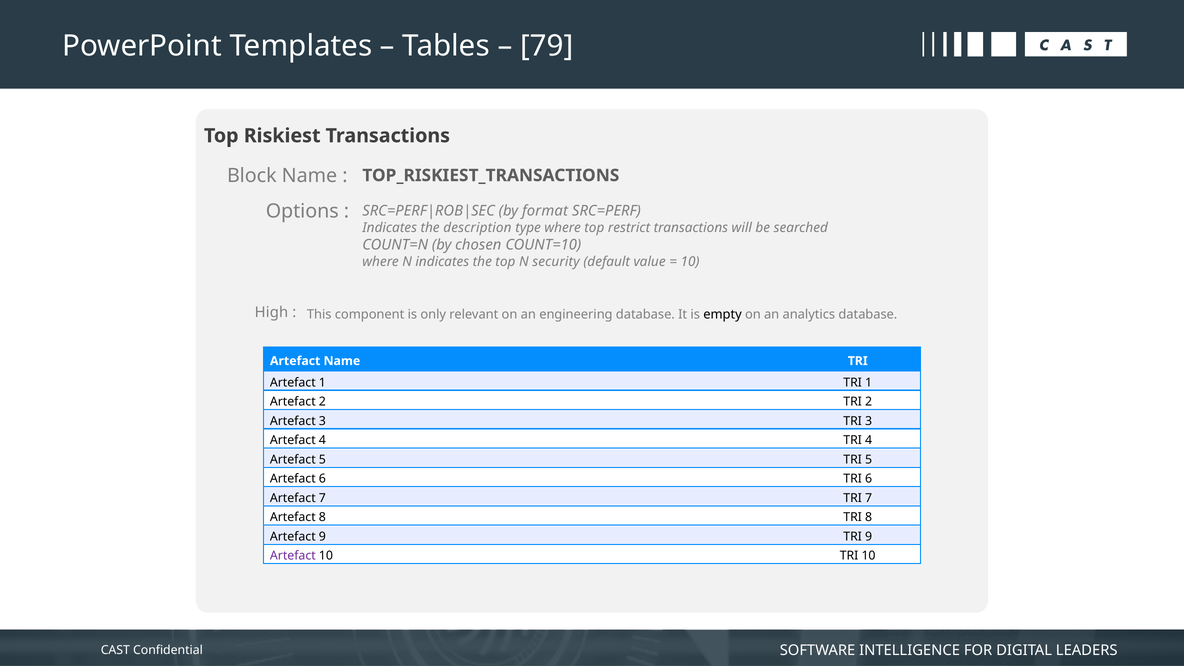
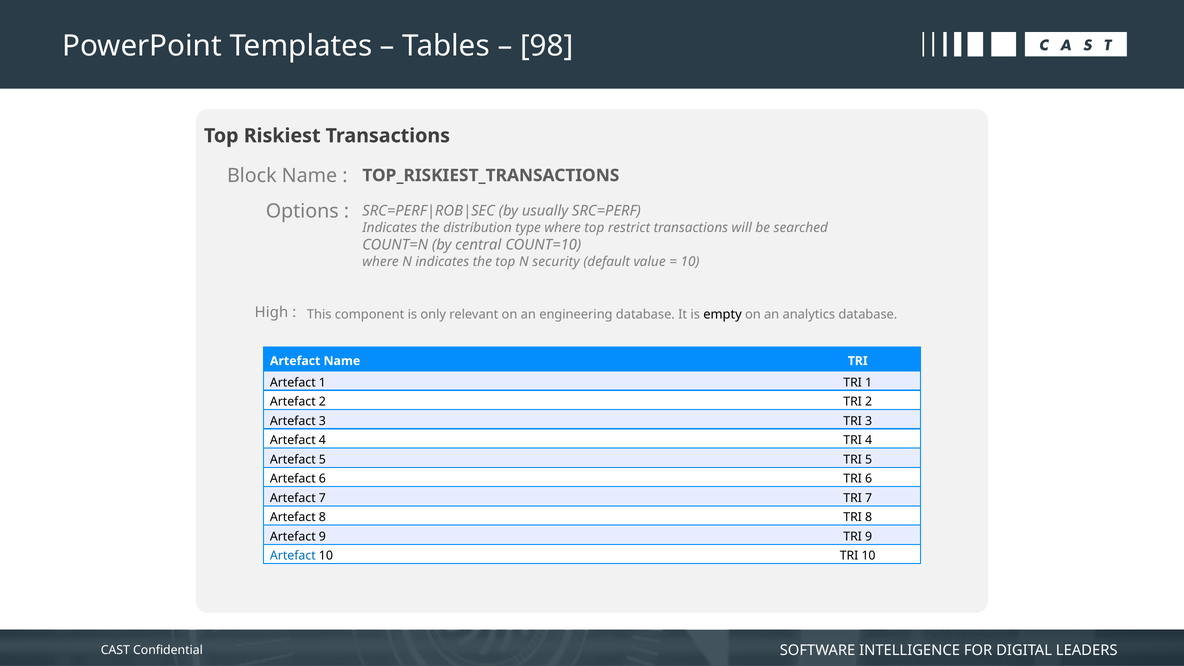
79: 79 -> 98 (547, 46)
format: format -> usually (545, 211)
description: description -> distribution (478, 228)
chosen: chosen -> central (478, 245)
Artefact colour: purple -> blue (293, 556)
